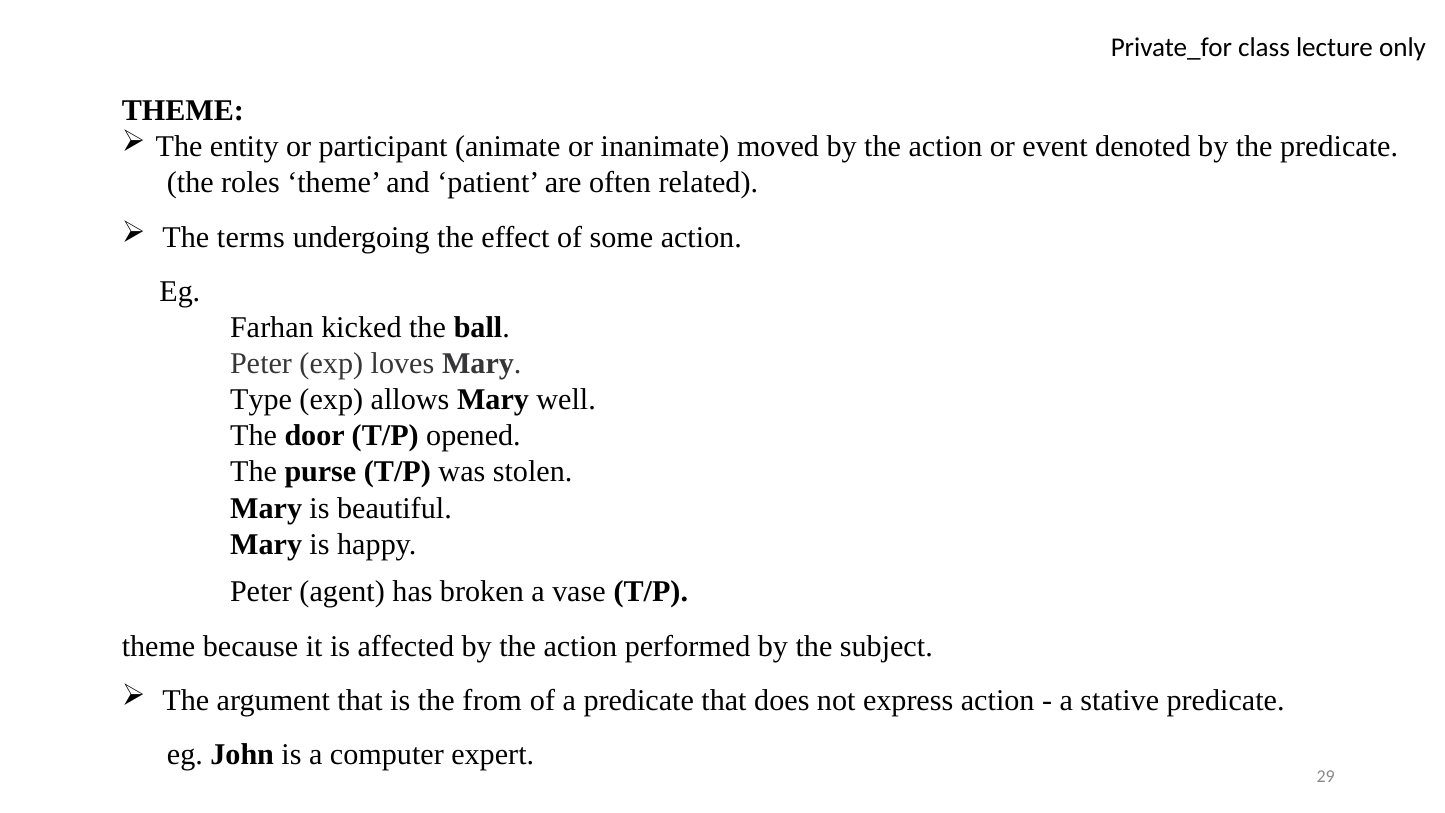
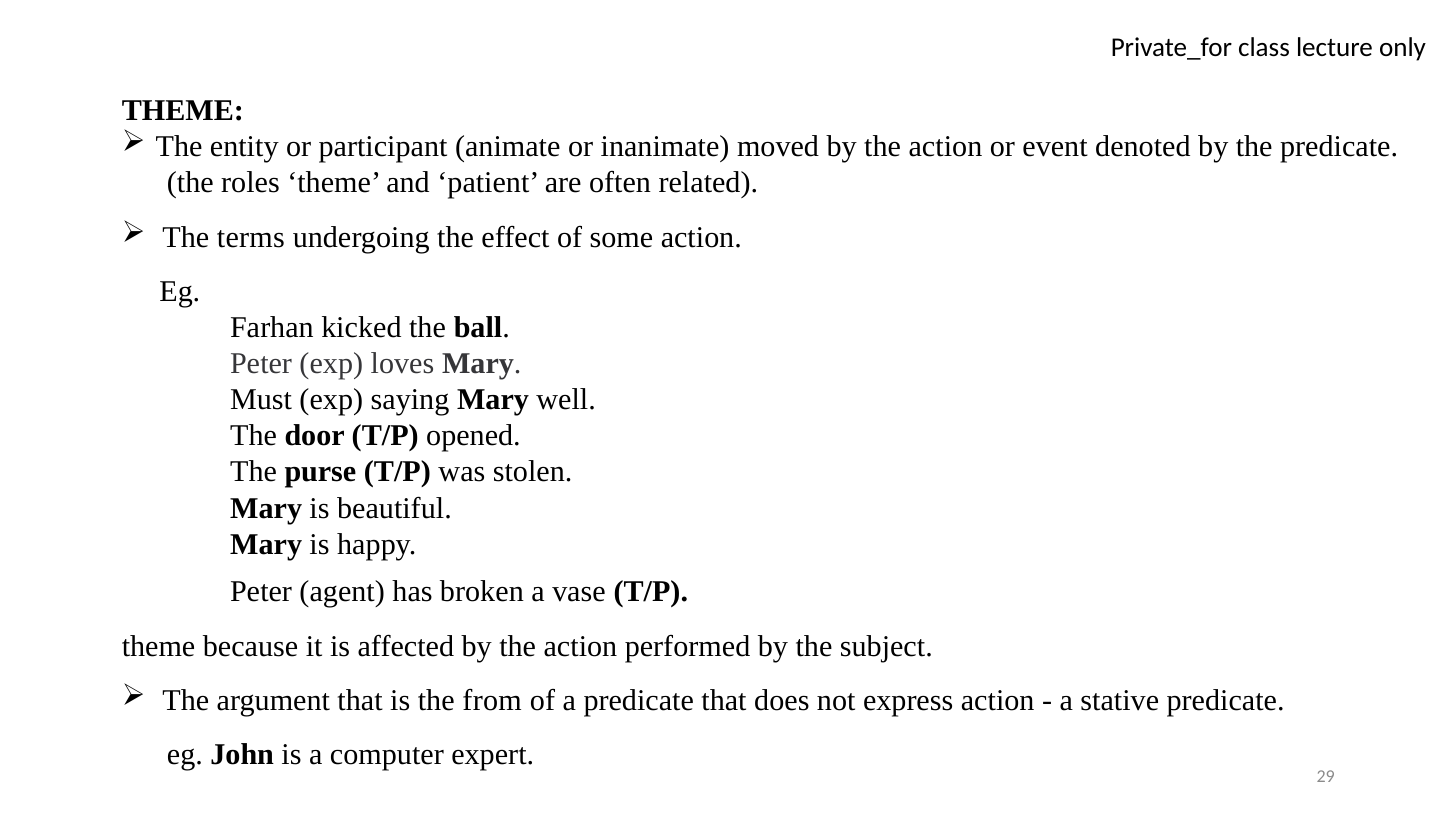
Type: Type -> Must (261, 400)
allows: allows -> saying (410, 400)
